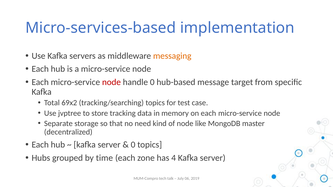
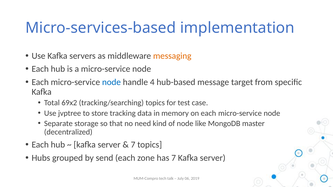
node colour: red -> blue (111, 82)
handle 0: 0 -> 4 (152, 82)
0: 0 -> 7 (133, 145)
time: time -> send (104, 158)
has 4: 4 -> 7 (174, 158)
